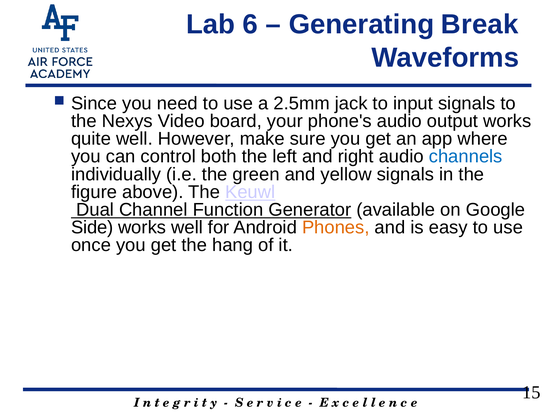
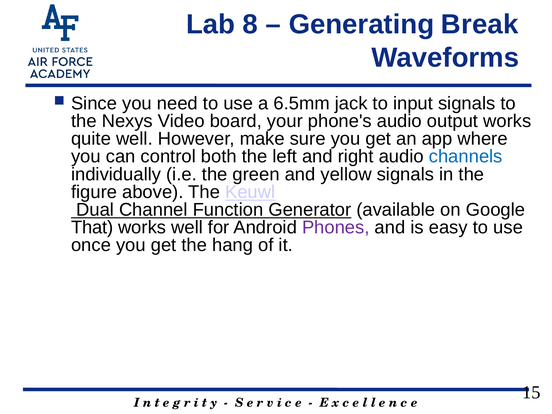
6: 6 -> 8 (250, 24)
2.5mm: 2.5mm -> 6.5mm (302, 104)
Side: Side -> That (92, 227)
Phones colour: orange -> purple (336, 227)
